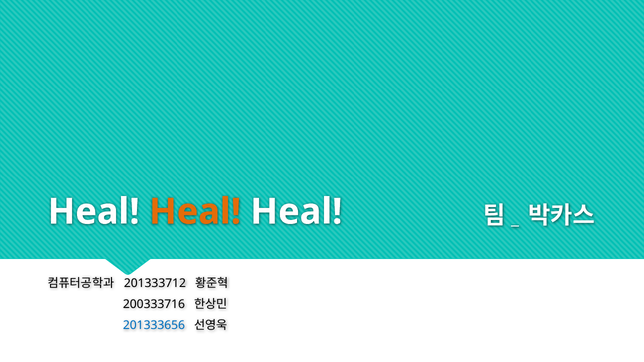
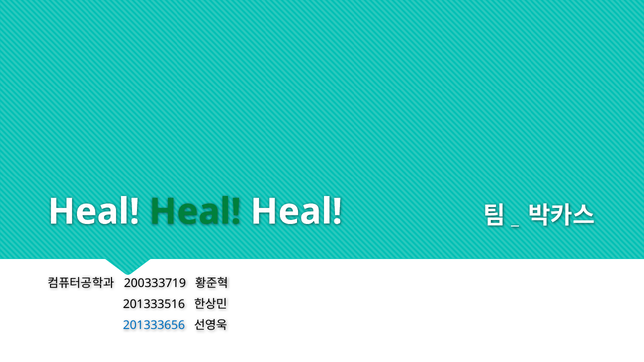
Heal colour: orange -> green (195, 212)
201333712: 201333712 -> 200333719 (155, 284)
200333716: 200333716 -> 201333516 (154, 304)
